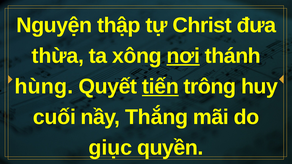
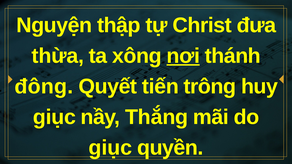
hùng: hùng -> đông (44, 87)
tiến underline: present -> none (160, 87)
cuối: cuối -> giục (54, 117)
